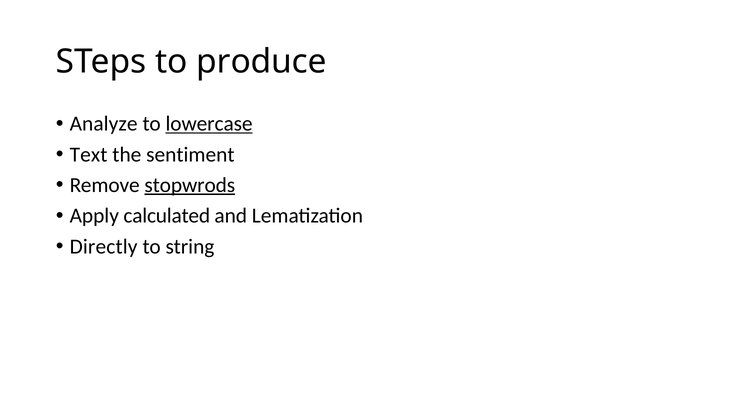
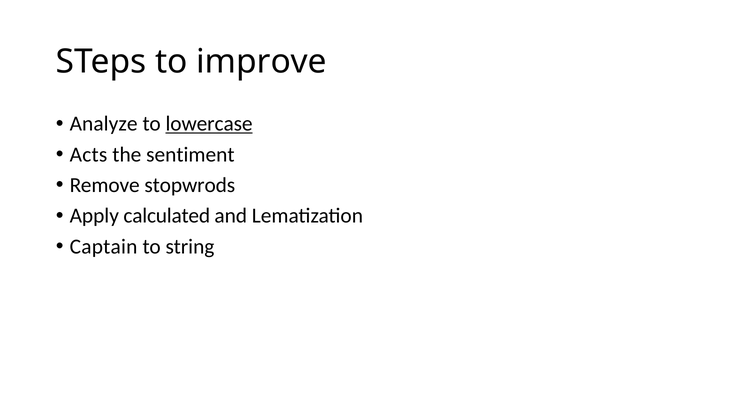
produce: produce -> improve (262, 62)
Text: Text -> Acts (88, 155)
stopwrods underline: present -> none (190, 185)
Directly: Directly -> Captain (104, 247)
